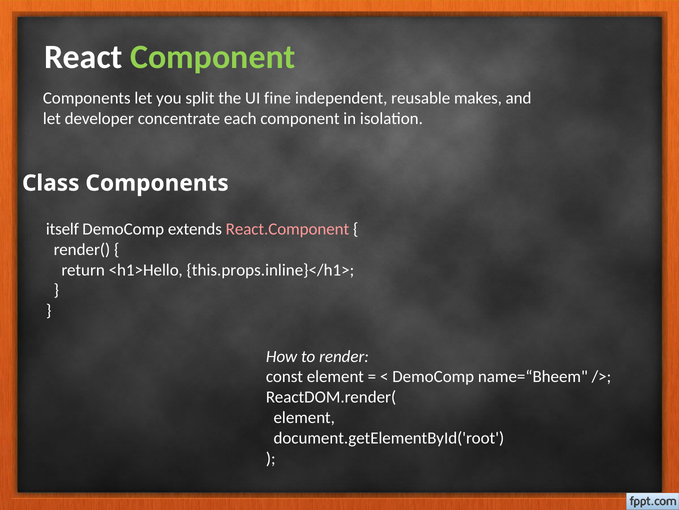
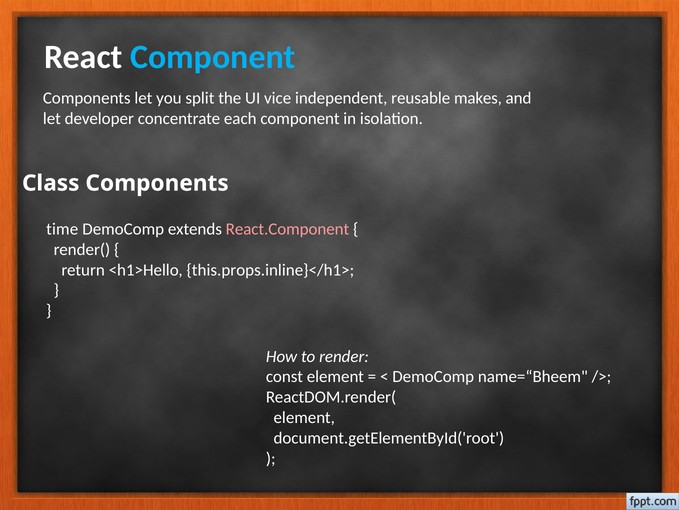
Component colour: light green -> light blue (213, 57)
fine: fine -> vice (278, 98)
itself: itself -> time (62, 229)
